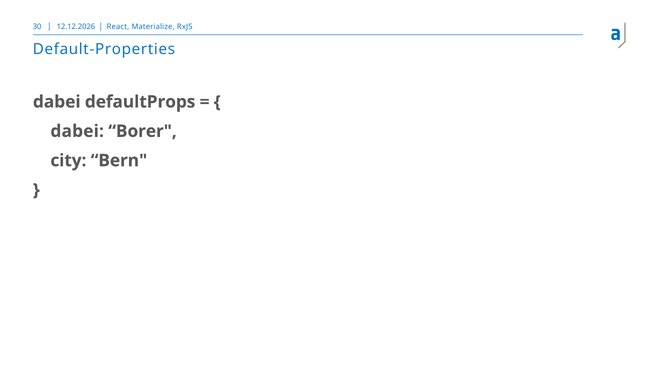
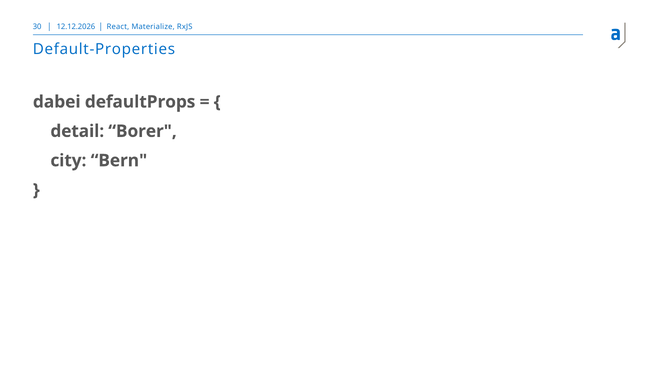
dabei: dabei -> detail (77, 131)
